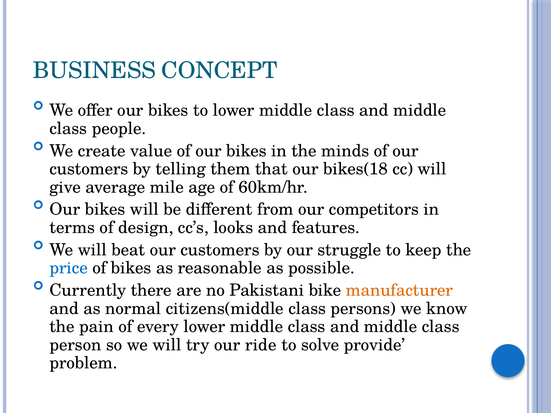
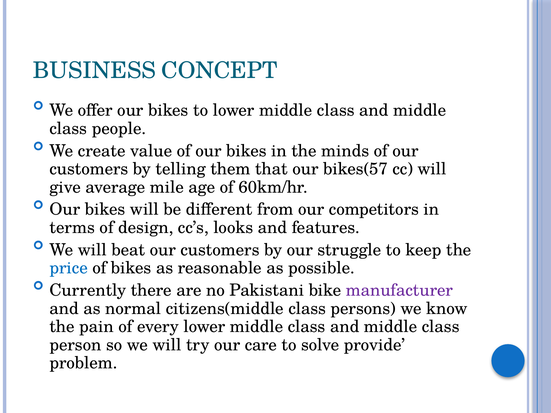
bikes(18: bikes(18 -> bikes(57 (356, 169)
manufacturer colour: orange -> purple (399, 291)
ride: ride -> care (261, 345)
